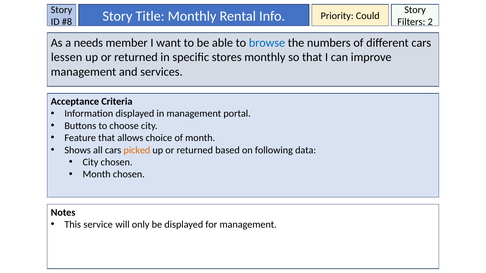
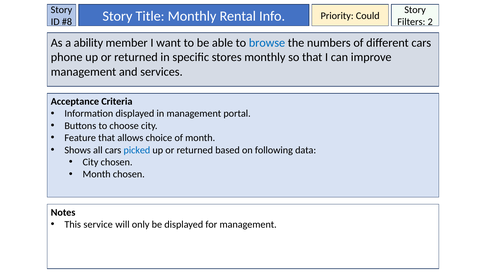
needs: needs -> ability (88, 43)
lessen: lessen -> phone (67, 57)
picked colour: orange -> blue (137, 150)
